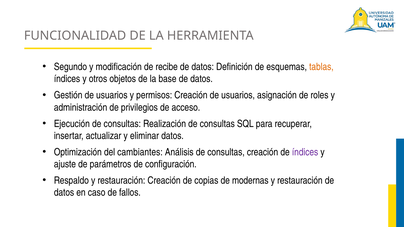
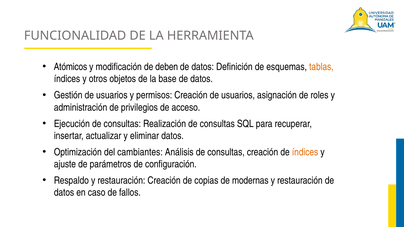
Segundo: Segundo -> Atómicos (70, 67)
recibe: recibe -> deben (167, 67)
índices colour: purple -> orange (305, 152)
